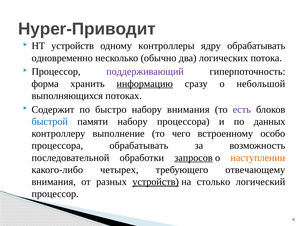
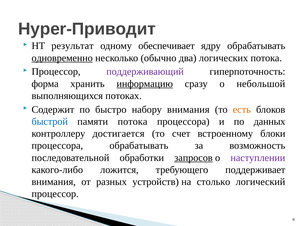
HT устройств: устройств -> результат (73, 46)
контроллеры: контроллеры -> обеспечивает (167, 46)
одновременно underline: none -> present (62, 58)
есть colour: purple -> orange (242, 110)
памяти набору: набору -> потока (133, 122)
выполнение: выполнение -> достигается (119, 134)
чего: чего -> счет (181, 134)
особо: особо -> блоки (273, 134)
наступлении colour: orange -> purple (258, 158)
четырех: четырех -> ложится (119, 170)
отвечающему: отвечающему -> поддерживает (255, 170)
устройств underline: present -> none (156, 182)
